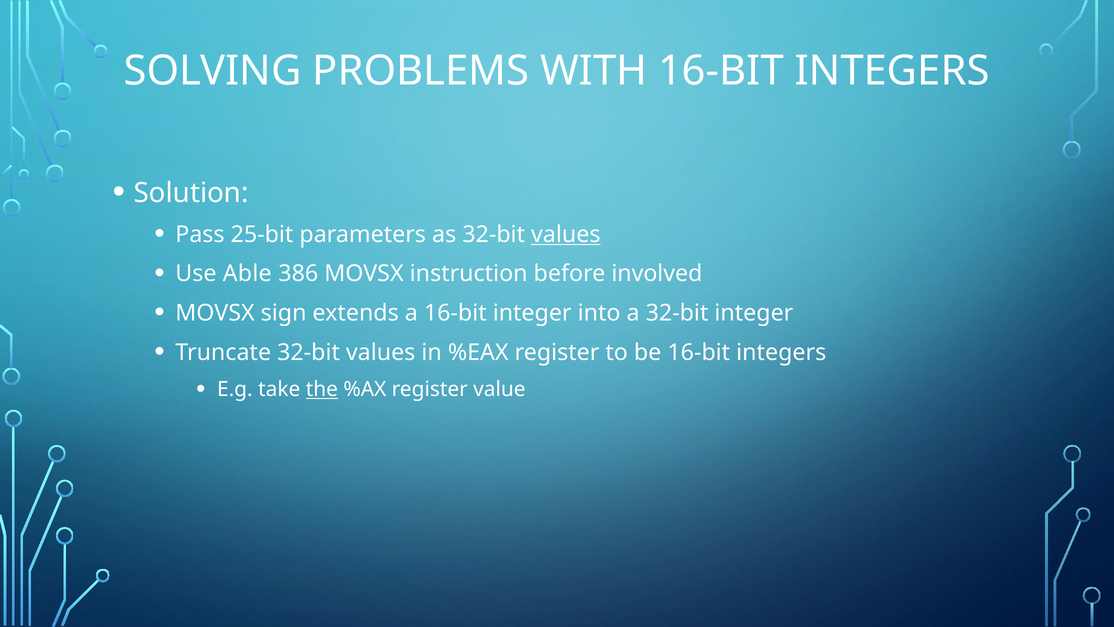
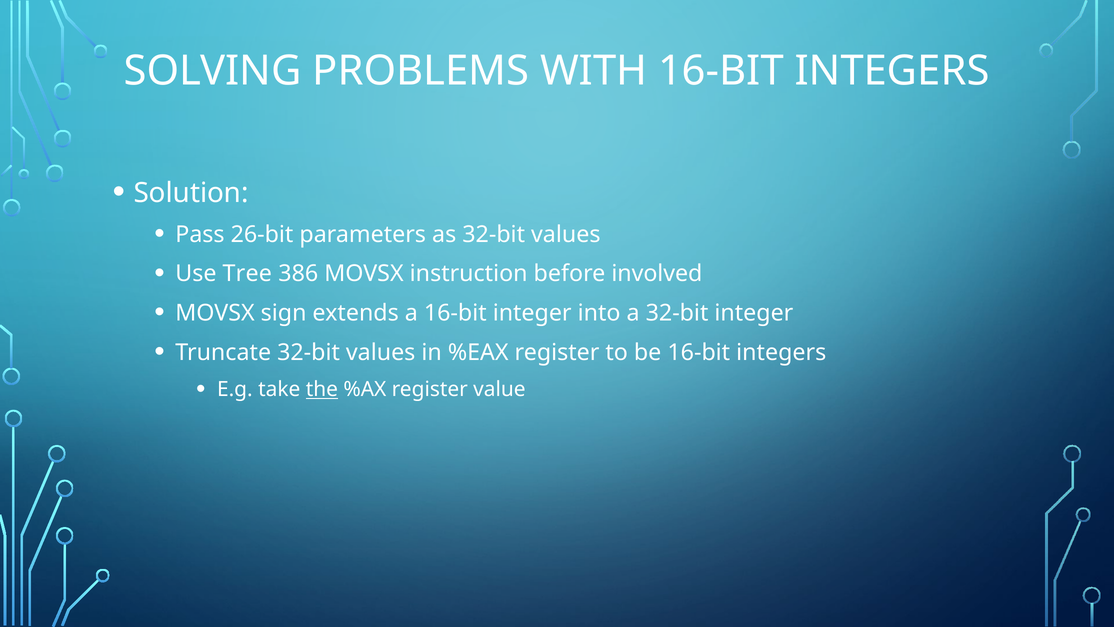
25-bit: 25-bit -> 26-bit (262, 234)
values underline: present -> none (566, 234)
Able: Able -> Tree (247, 274)
